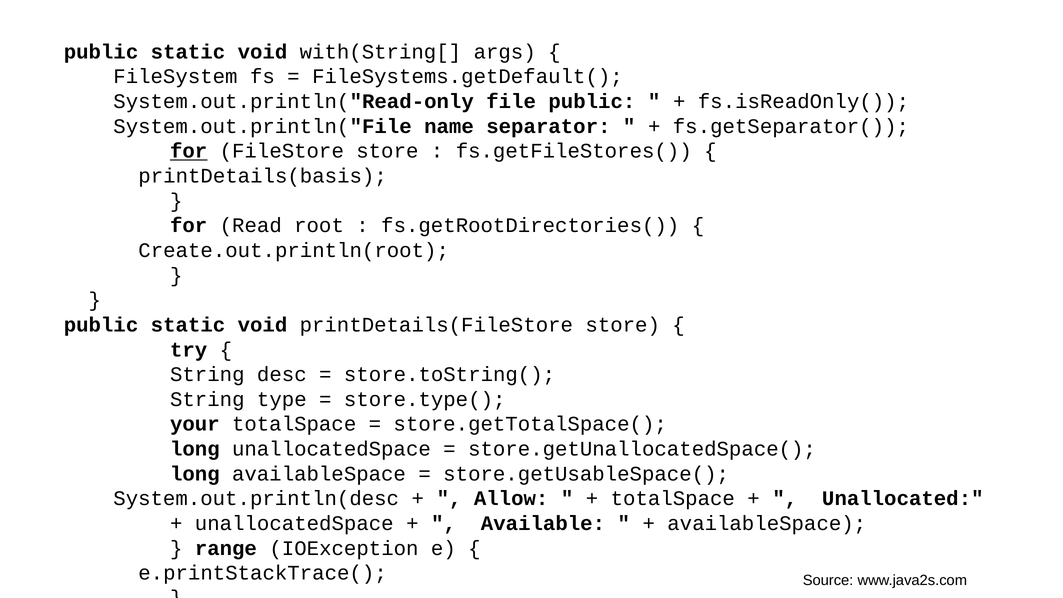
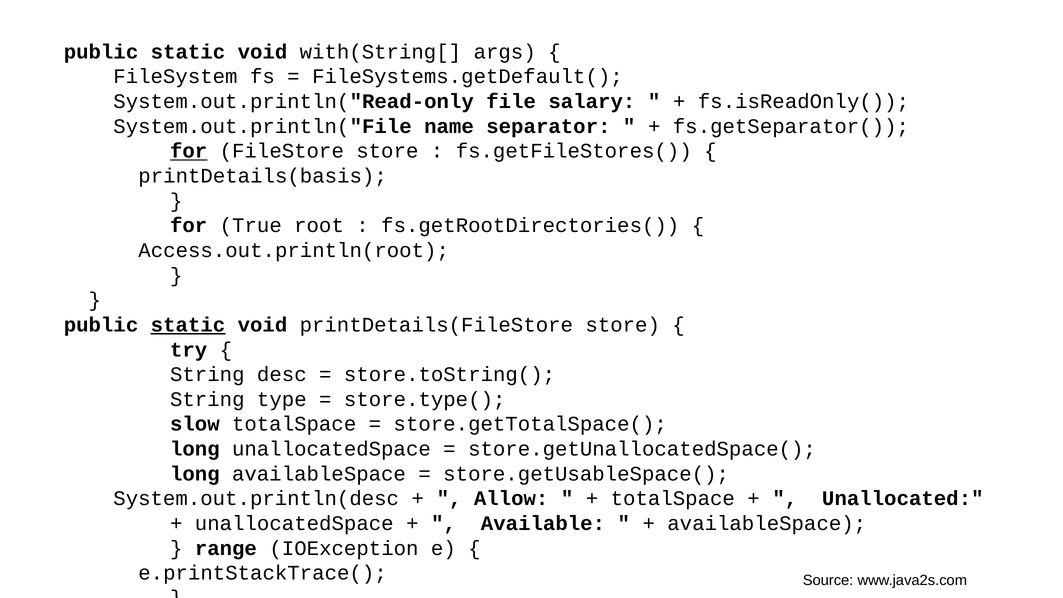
file public: public -> salary (592, 101)
Read: Read -> True (251, 226)
Create.out.println(root: Create.out.println(root -> Access.out.println(root (294, 250)
static underline: none -> present (188, 325)
your: your -> slow (195, 424)
